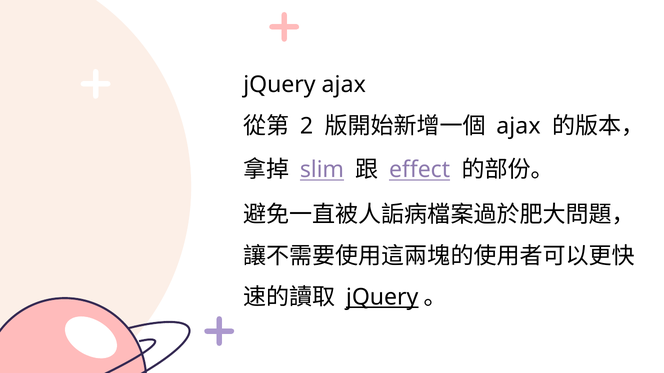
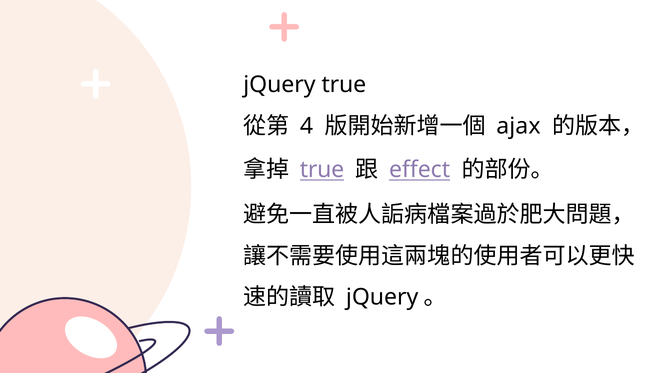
jQuery ajax: ajax -> true (344, 85)
2: 2 -> 4 (307, 126)
slim: slim -> true (322, 170)
jQuery underline: present -> none (382, 298)
